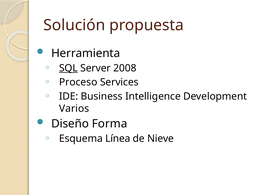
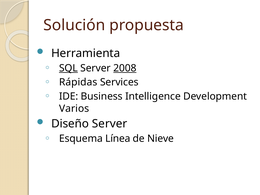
2008 underline: none -> present (125, 68)
Proceso: Proceso -> Rápidas (78, 82)
Diseño Forma: Forma -> Server (110, 124)
